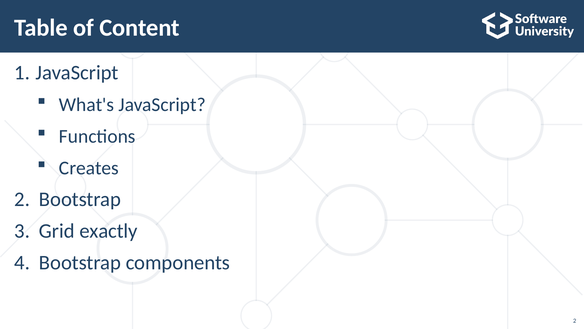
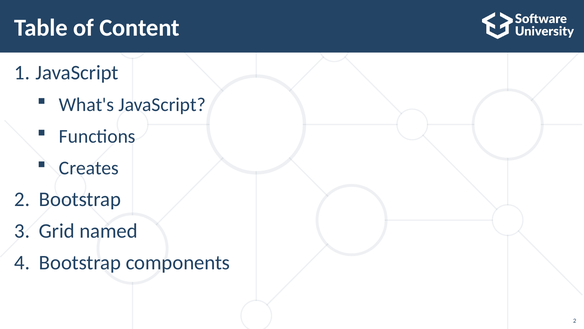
exactly: exactly -> named (108, 231)
